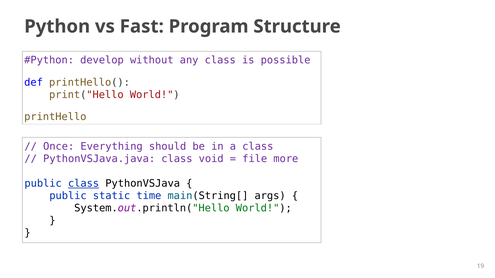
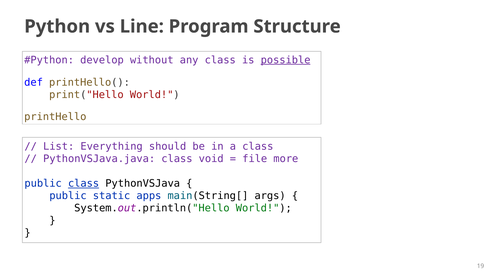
Fast: Fast -> Line (142, 26)
possible underline: none -> present (286, 60)
Once: Once -> List (59, 147)
time: time -> apps (149, 196)
